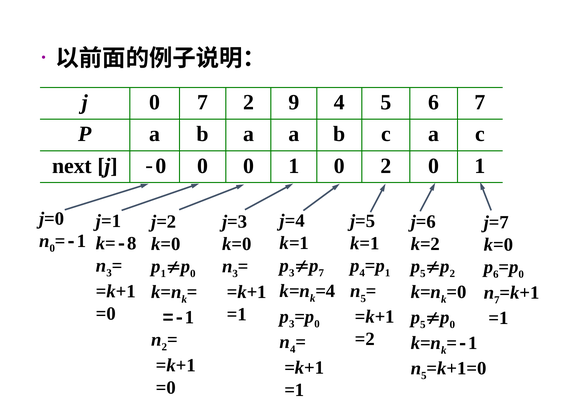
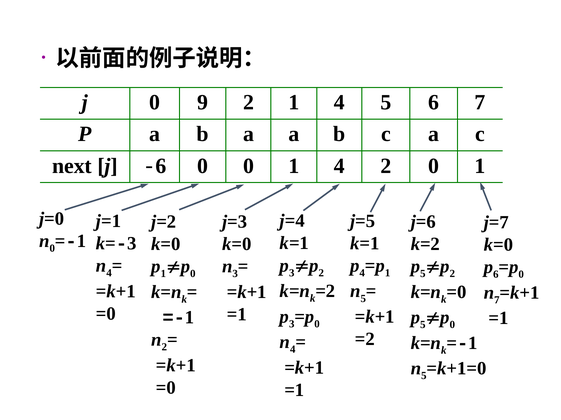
0 7: 7 -> 9 (203, 103)
2 9: 9 -> 1 (294, 103)
0: 0 -> 6 (161, 166)
0 1 0: 0 -> 4 (339, 166)
8: 8 -> 3 (132, 244)
7: 7 -> 2 (321, 273)
3: 3 -> 4 (109, 274)
=4: =4 -> =2 (325, 292)
